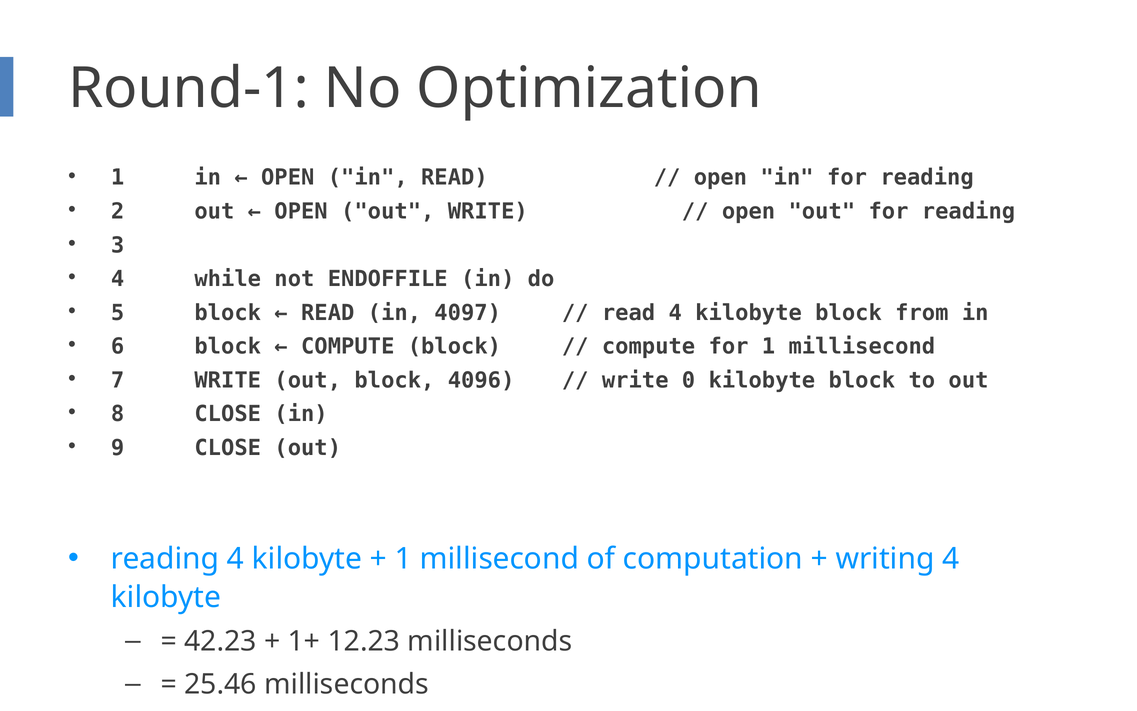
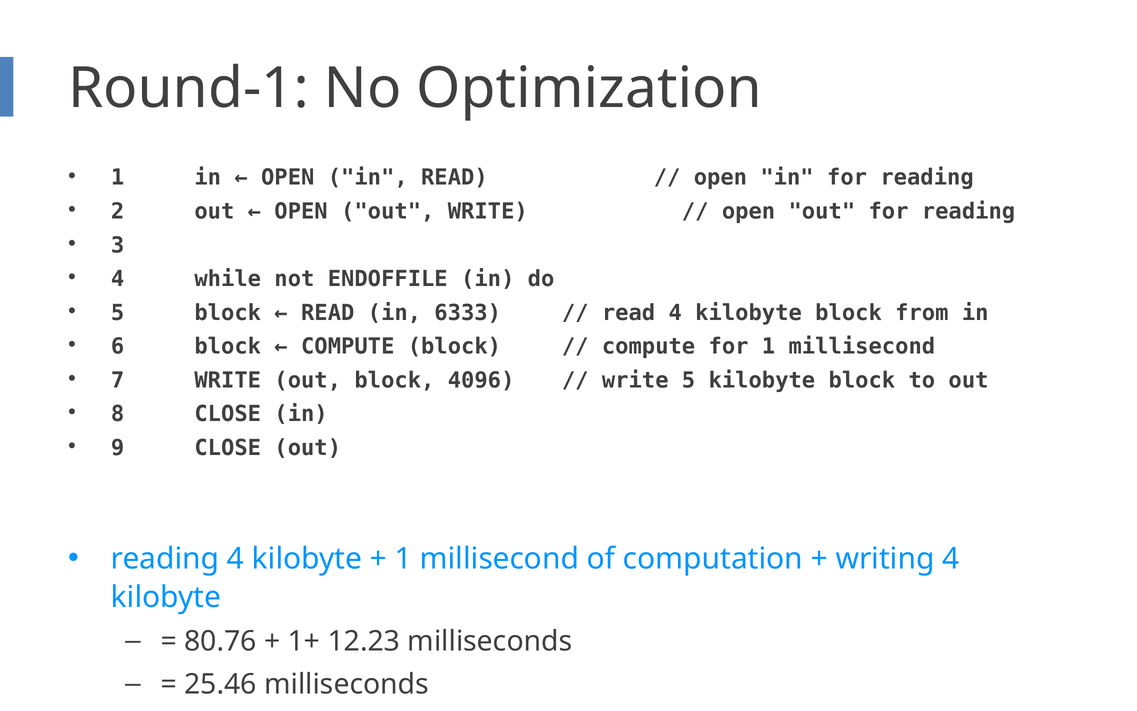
4097: 4097 -> 6333 (468, 313)
write 0: 0 -> 5 (688, 380)
42.23: 42.23 -> 80.76 (220, 641)
